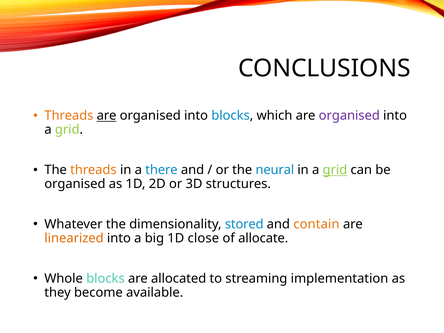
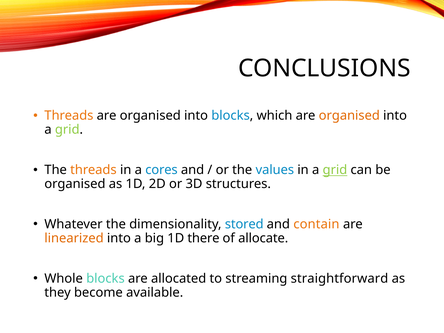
are underline: present -> none (107, 116)
organised colour: purple -> orange (349, 116)
there: there -> cores (161, 170)
neural: neural -> values (275, 170)
close: close -> there (203, 238)
implementation: implementation -> straightforward (339, 279)
